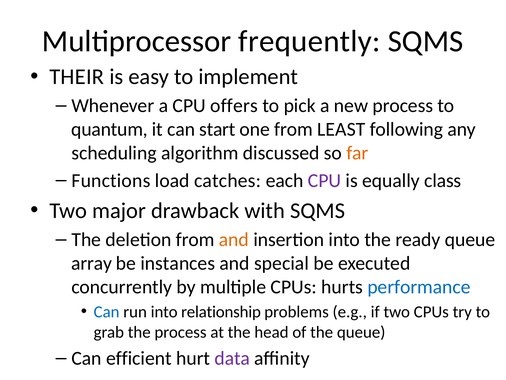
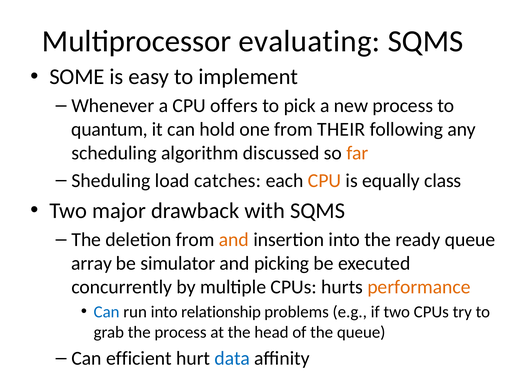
frequently: frequently -> evaluating (309, 41)
THEIR: THEIR -> SOME (77, 77)
start: start -> hold (217, 129)
LEAST: LEAST -> THEIR (341, 129)
Functions: Functions -> Sheduling (111, 180)
CPU colour: purple -> orange (325, 180)
instances: instances -> simulator (178, 263)
special: special -> picking (282, 263)
performance colour: blue -> orange (419, 286)
data colour: purple -> blue (232, 358)
